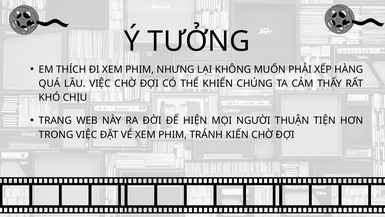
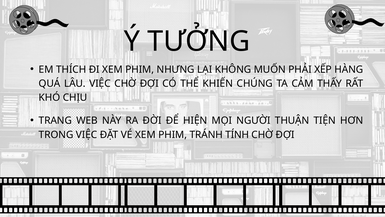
KIẾN: KIẾN -> TÍNH (237, 134)
